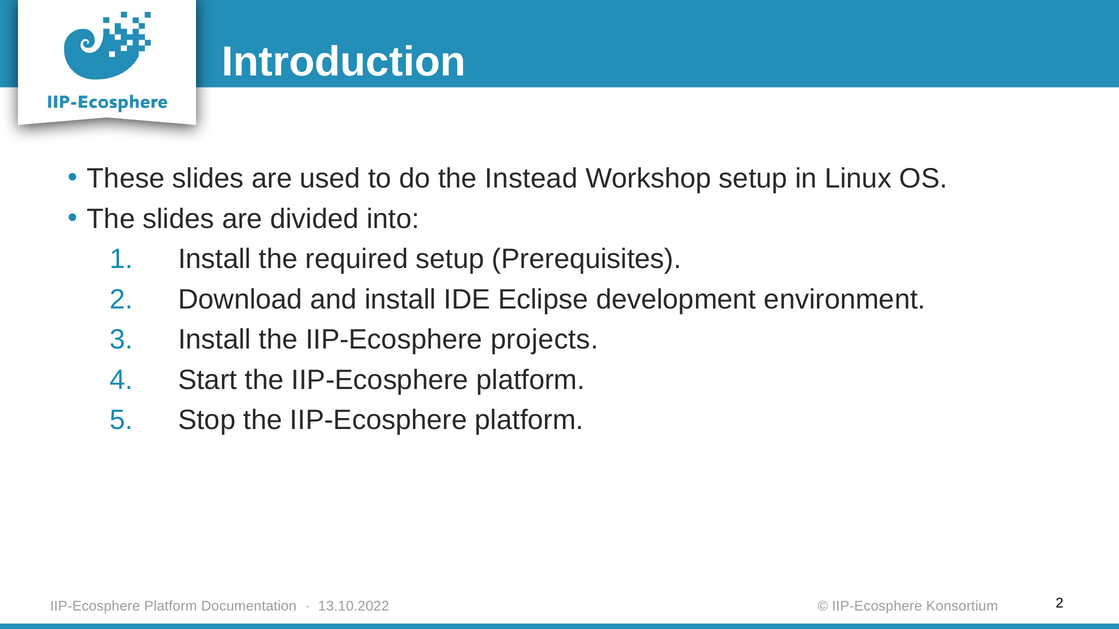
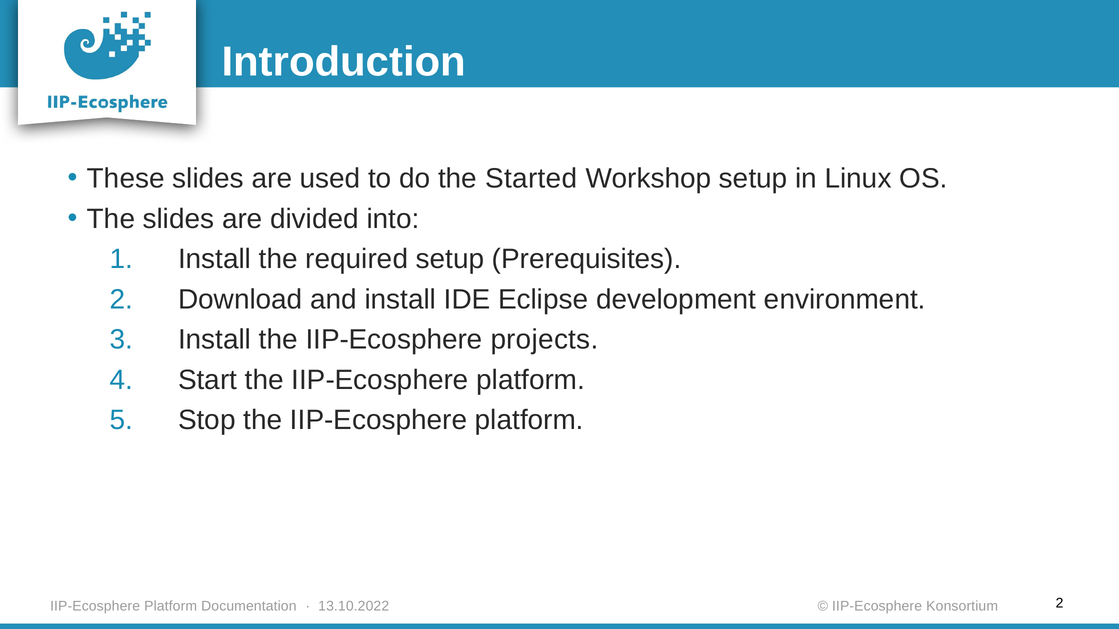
Instead: Instead -> Started (531, 179)
